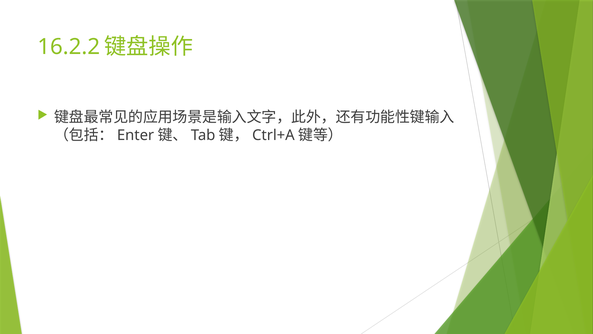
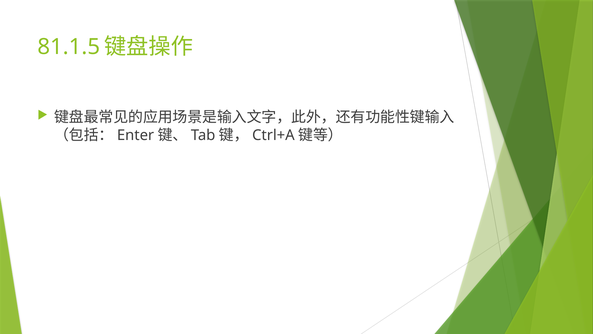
16.2.2: 16.2.2 -> 81.1.5 (69, 47)
